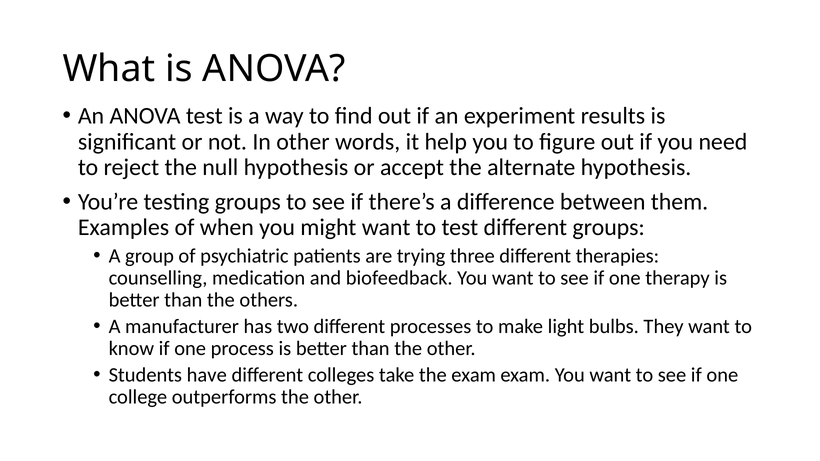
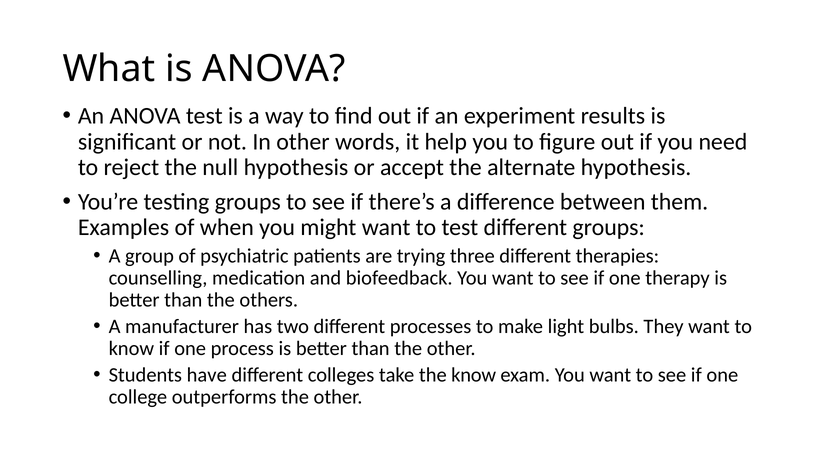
the exam: exam -> know (474, 375)
